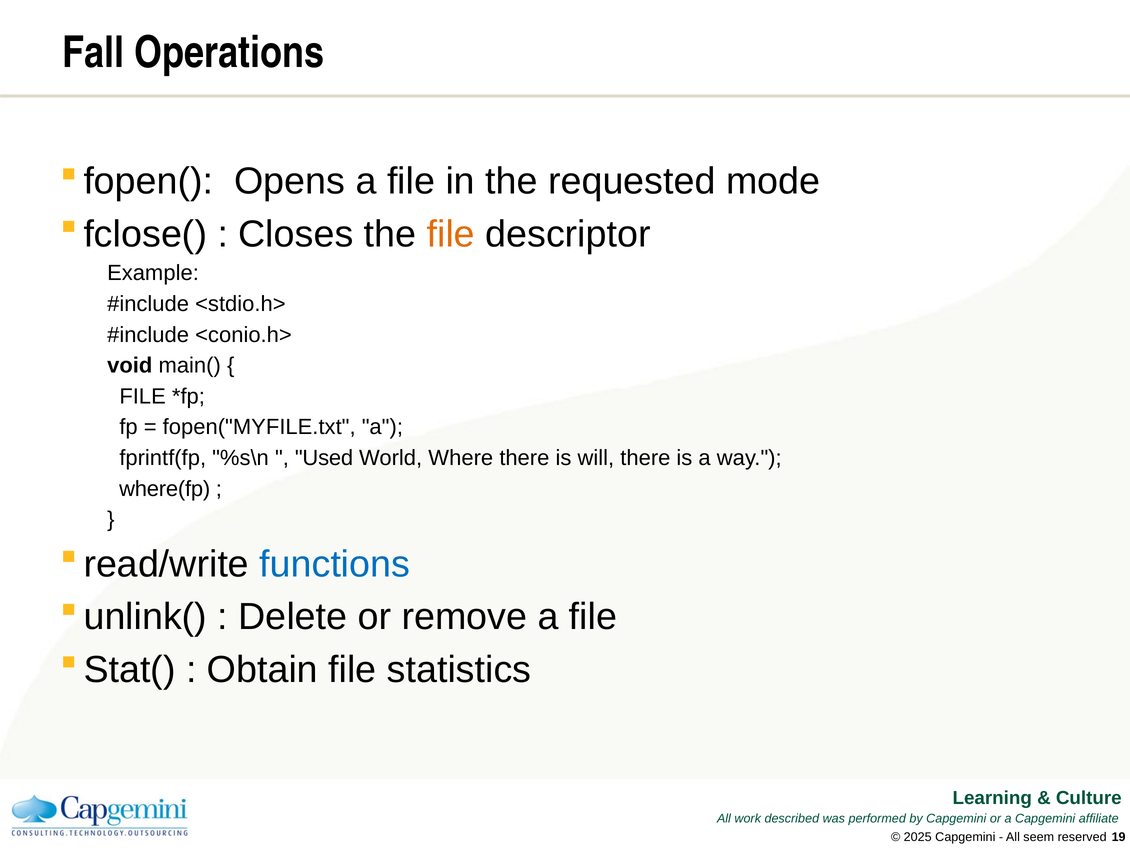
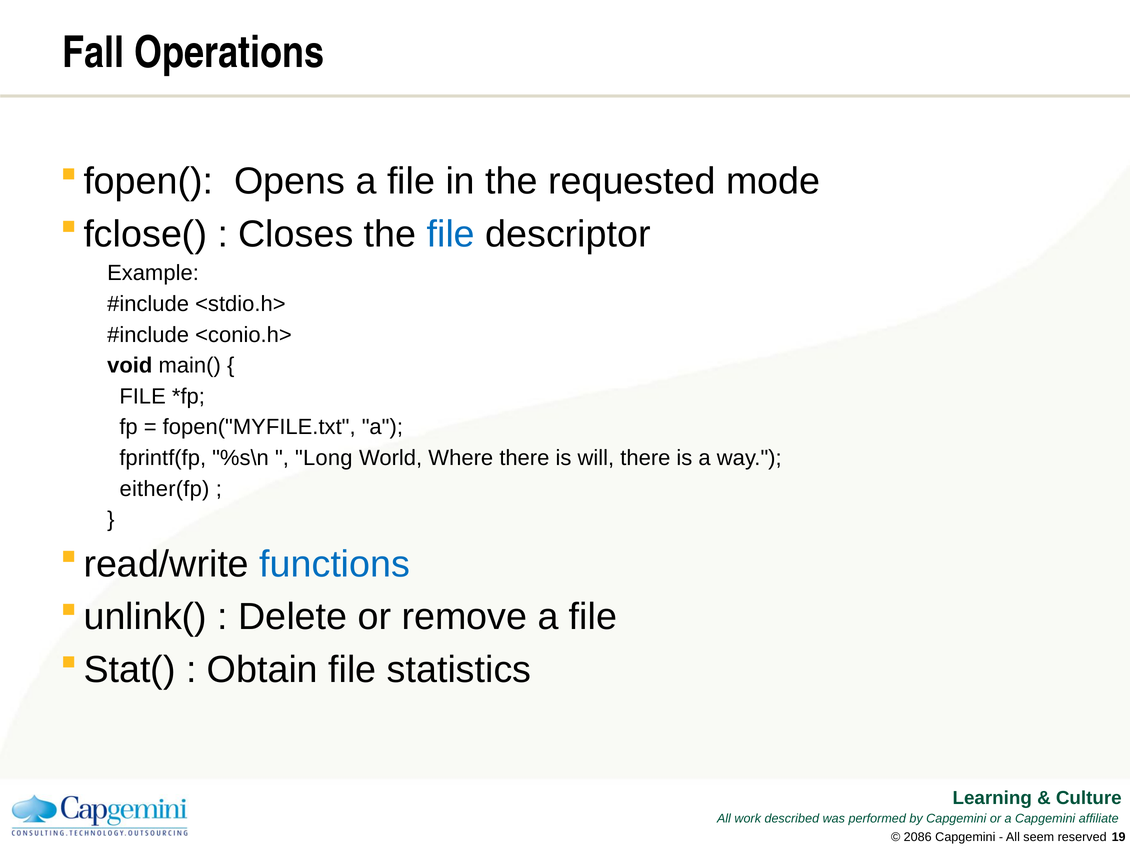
file colour: orange -> blue (451, 234)
Used: Used -> Long (324, 458)
where(fp: where(fp -> either(fp (165, 489)
2025: 2025 -> 2086 (918, 836)
